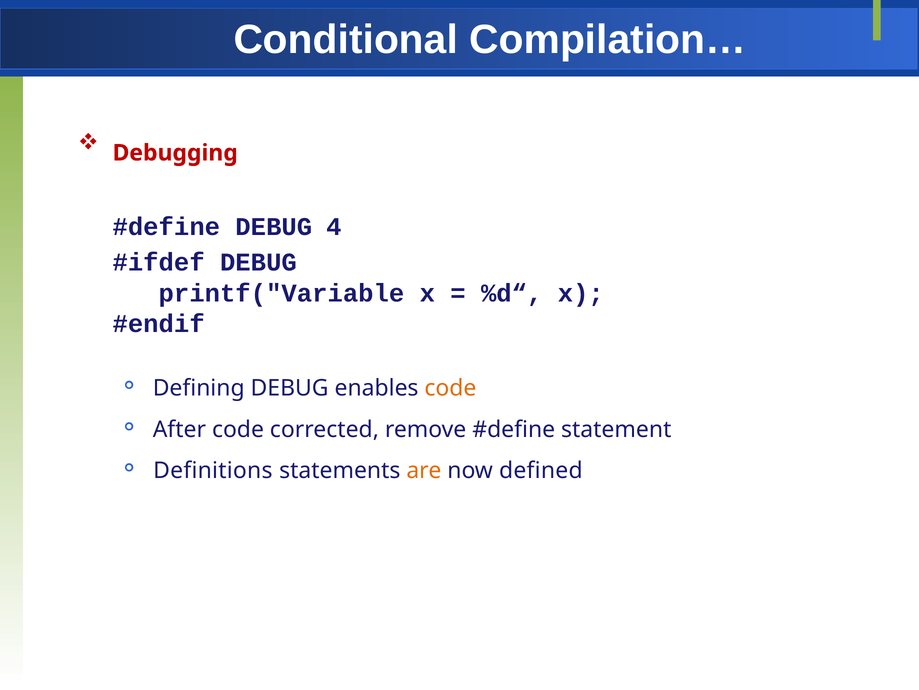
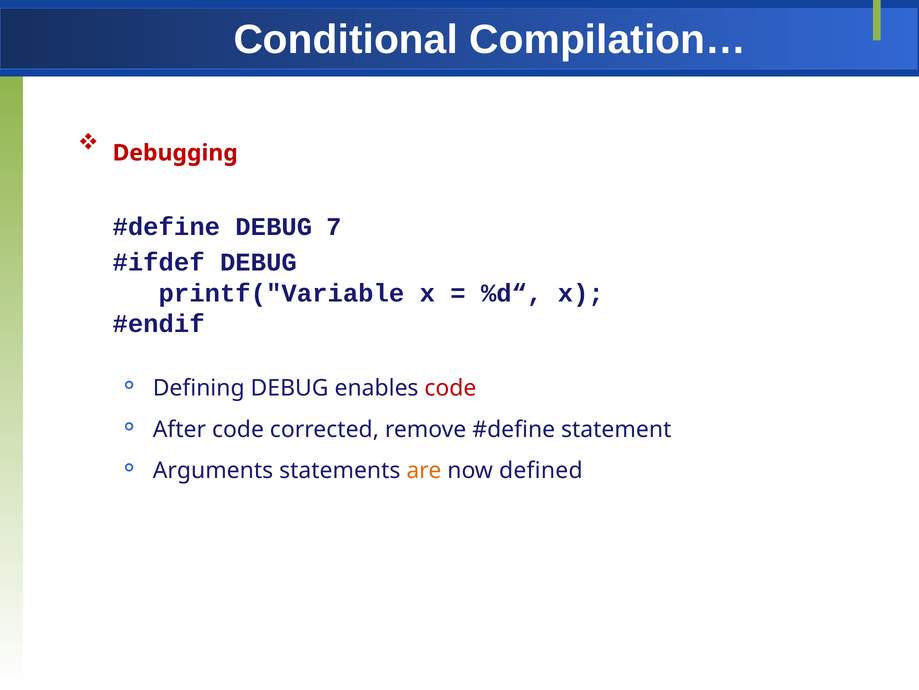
4: 4 -> 7 (334, 226)
code colour: orange -> red (450, 388)
Definitions: Definitions -> Arguments (213, 470)
